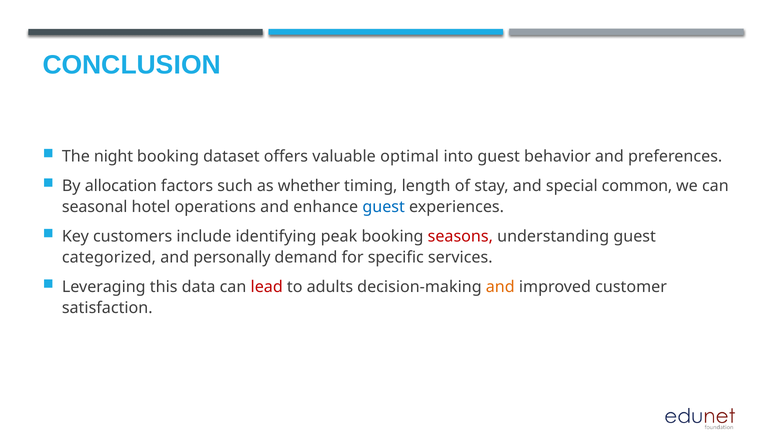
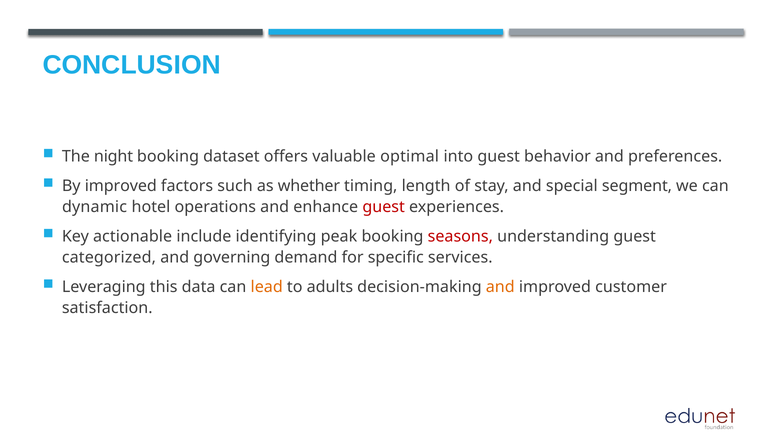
By allocation: allocation -> improved (121, 186)
common: common -> segment (637, 186)
seasonal: seasonal -> dynamic (95, 207)
guest colour: blue -> red (384, 207)
customers: customers -> actionable (133, 236)
personally: personally -> governing (232, 258)
lead colour: red -> orange (267, 287)
